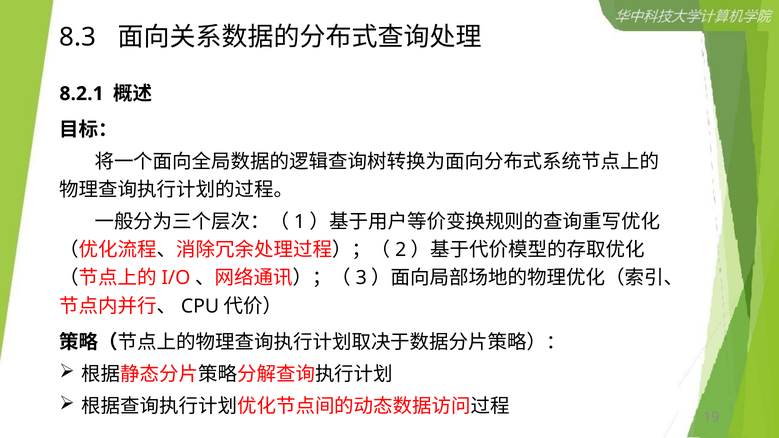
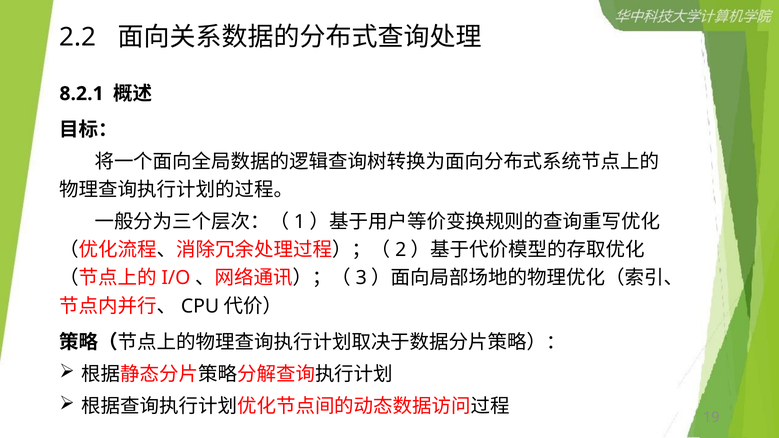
8.3: 8.3 -> 2.2 (78, 37)
